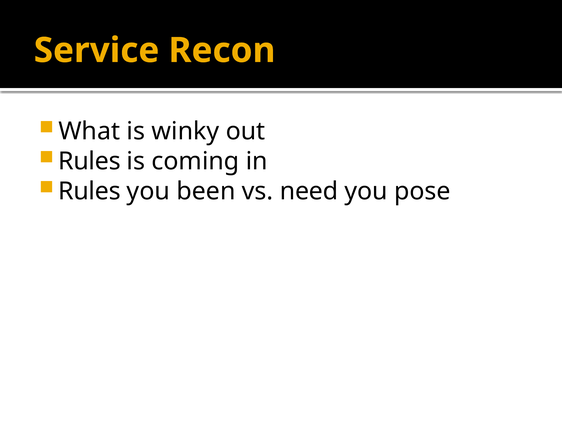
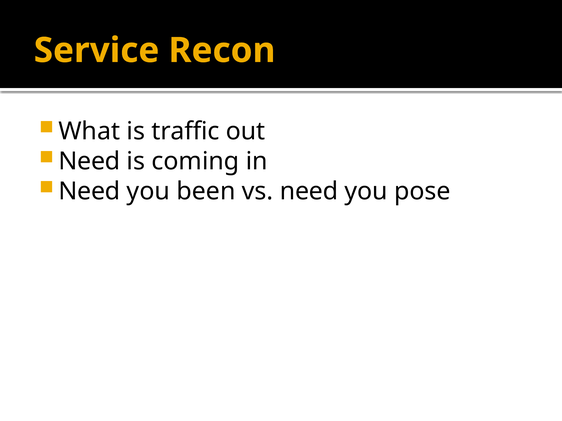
winky: winky -> traffic (185, 131)
Rules: Rules -> Need (89, 161)
Rules: Rules -> Need (89, 191)
